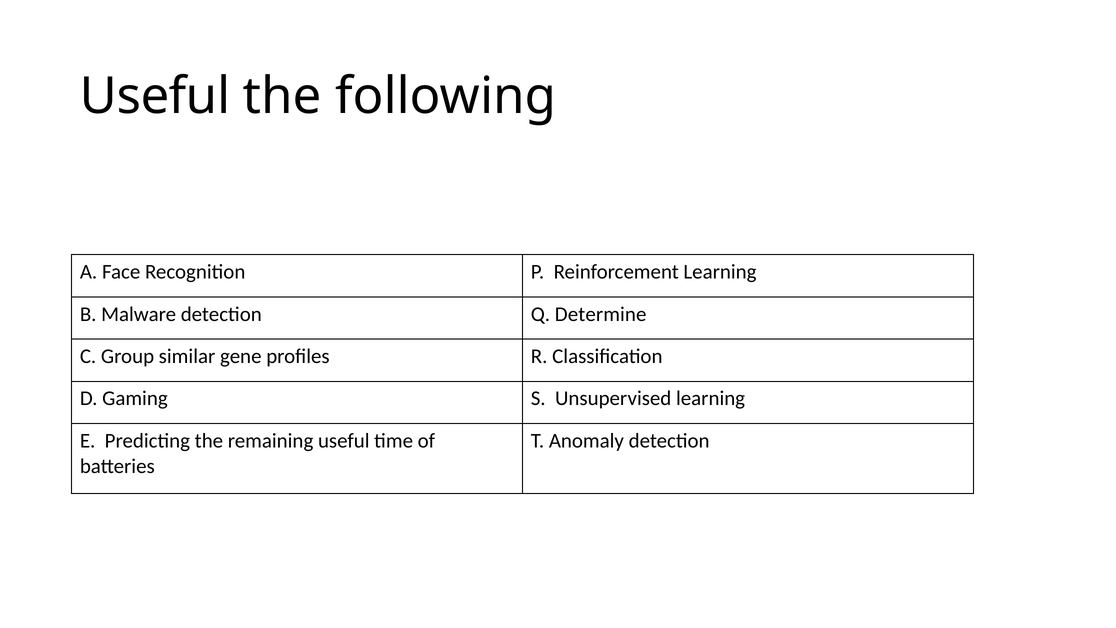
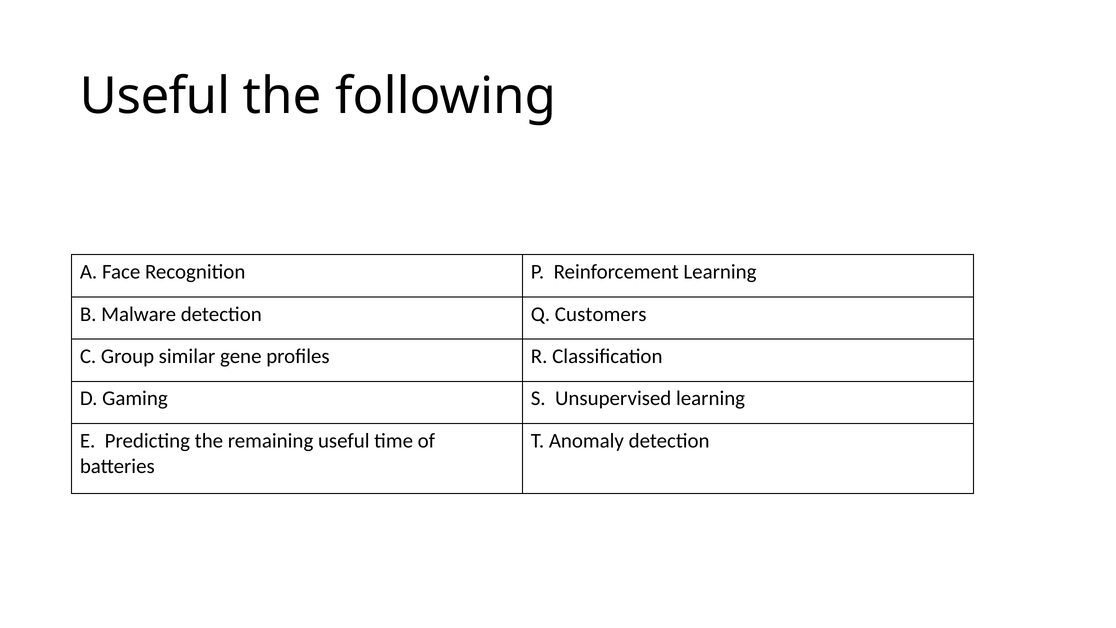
Determine: Determine -> Customers (601, 314)
